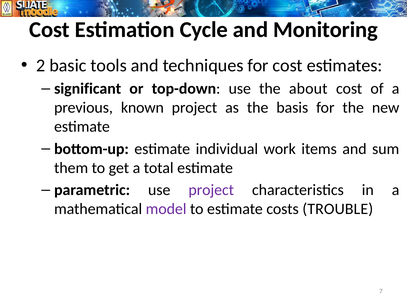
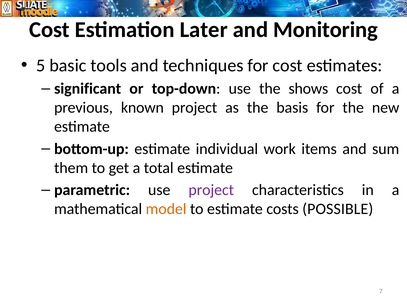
Cycle: Cycle -> Later (204, 30)
2: 2 -> 5 (41, 65)
about: about -> shows (308, 89)
model colour: purple -> orange (166, 209)
TROUBLE: TROUBLE -> POSSIBLE (338, 209)
